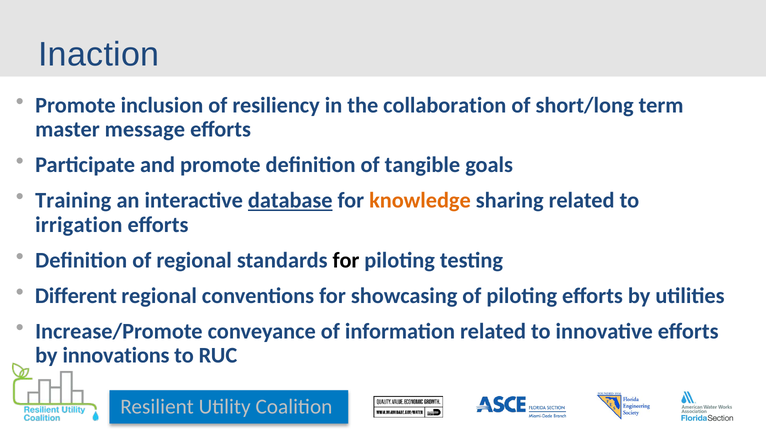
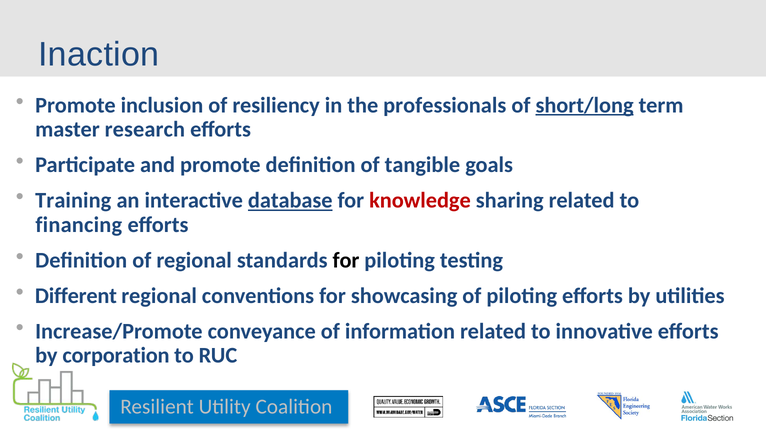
collaboration: collaboration -> professionals (445, 105)
short/long underline: none -> present (585, 105)
message: message -> research (145, 129)
knowledge colour: orange -> red (420, 200)
irrigation: irrigation -> financing (79, 225)
innovations: innovations -> corporation (116, 355)
